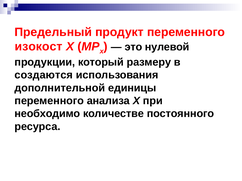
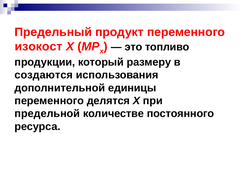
нулевой: нулевой -> топливо (167, 47)
анализа: анализа -> делятся (108, 101)
необходимо: необходимо -> предельной (47, 114)
